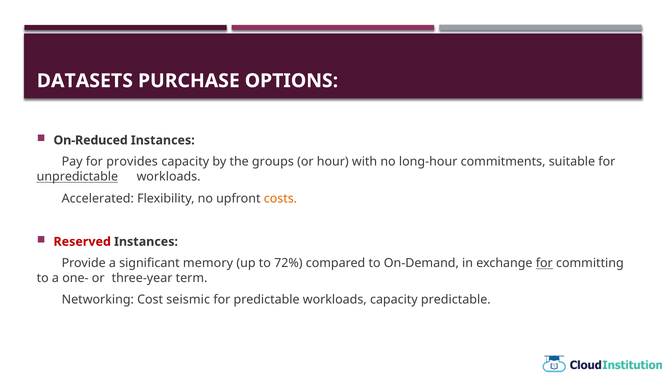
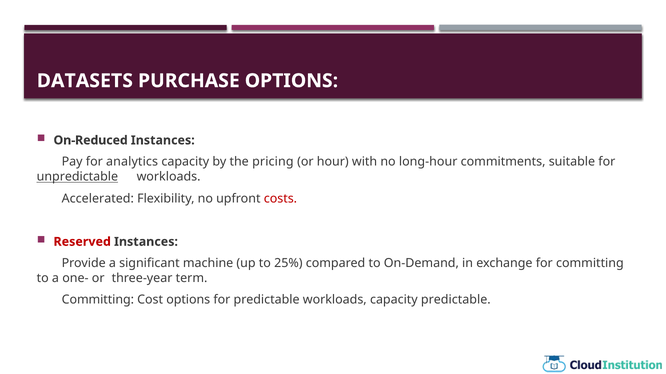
provides: provides -> analytics (132, 162)
groups: groups -> pricing (273, 162)
costs colour: orange -> red (280, 199)
memory: memory -> machine (208, 264)
72%: 72% -> 25% (288, 264)
for underline: present -> none (544, 264)
Networking: Networking -> Committing (98, 300)
Cost seismic: seismic -> options (188, 300)
